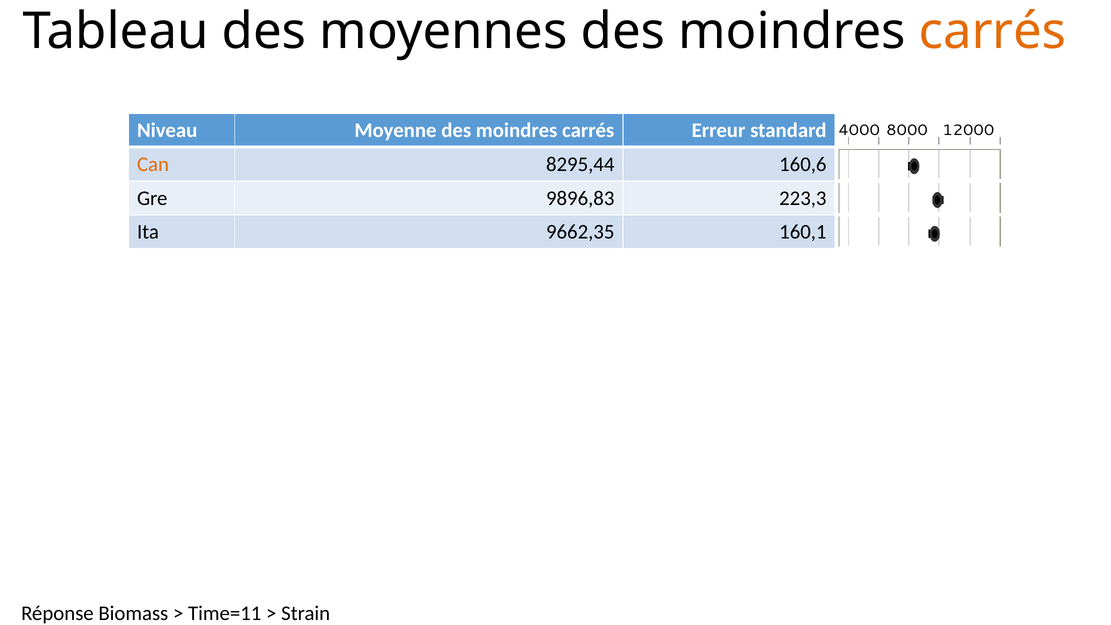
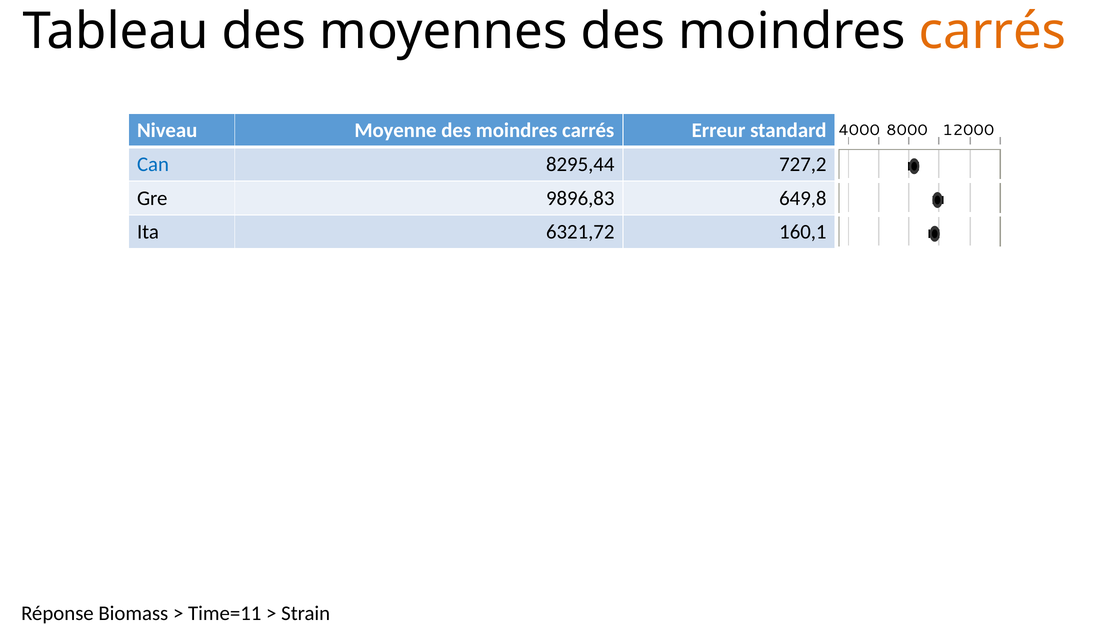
Can colour: orange -> blue (153, 164)
160,6: 160,6 -> 727,2 (803, 164)
223,3: 223,3 -> 649,8 (803, 198)
9662,35: 9662,35 -> 6321,72 (580, 232)
